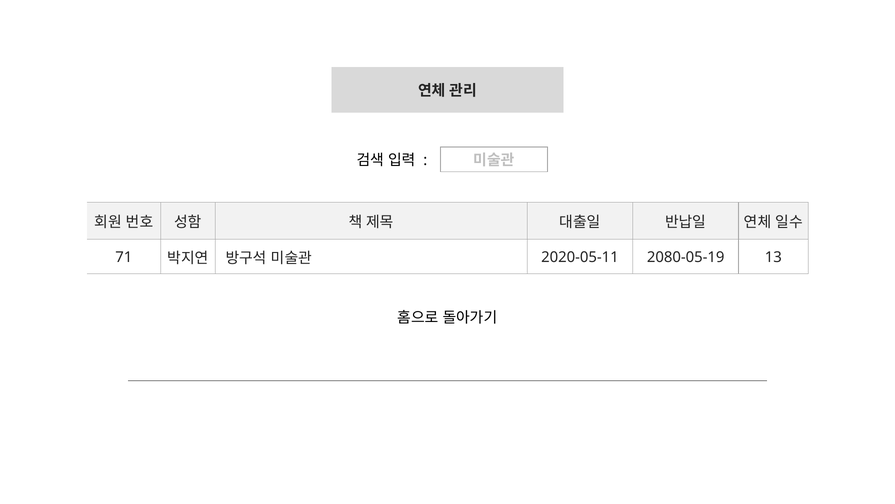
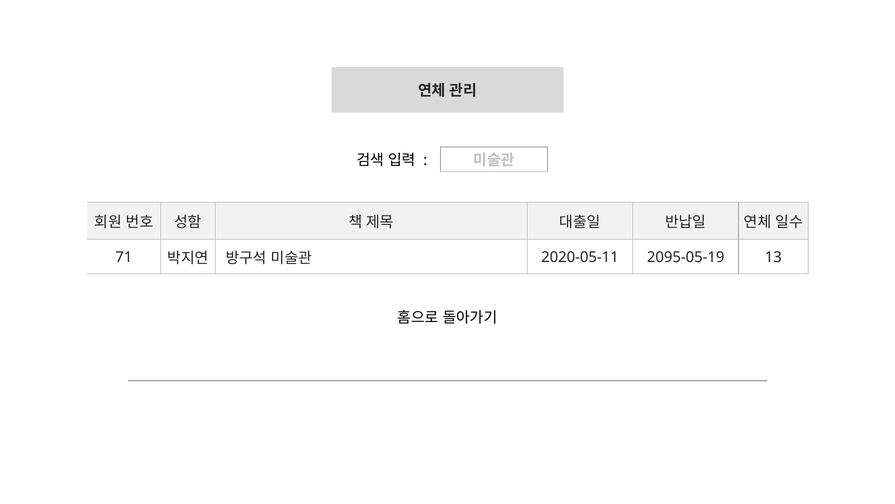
2080-05-19: 2080-05-19 -> 2095-05-19 (686, 257)
